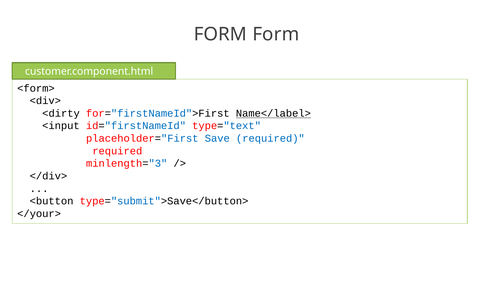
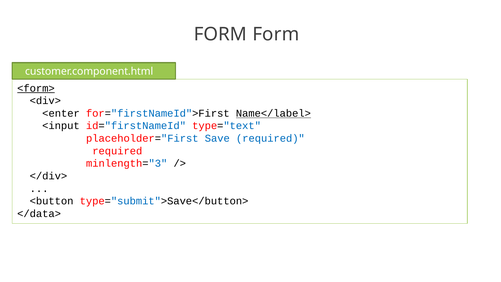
<form> underline: none -> present (36, 88)
<dirty: <dirty -> <enter (61, 113)
</your>: </your> -> </data> (39, 214)
